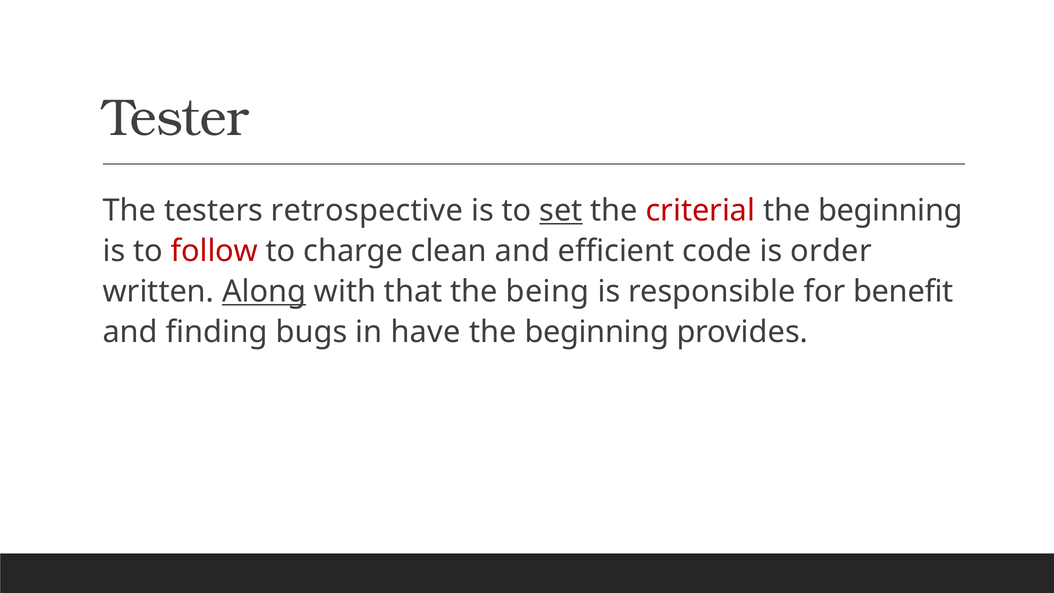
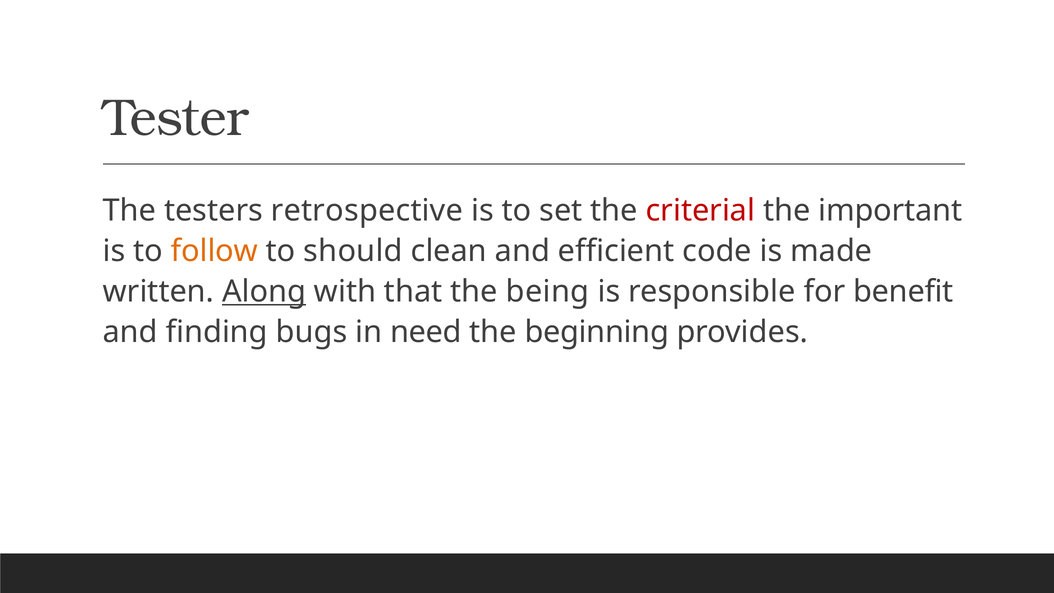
set underline: present -> none (561, 210)
beginning: beginning -> important (890, 210)
follow colour: red -> orange (214, 251)
charge: charge -> should (353, 251)
order: order -> made (831, 251)
have: have -> need (426, 332)
